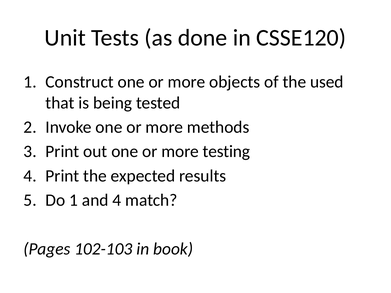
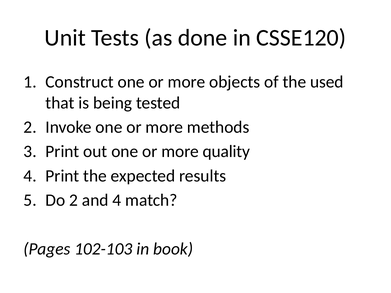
testing: testing -> quality (226, 152)
Do 1: 1 -> 2 (74, 200)
